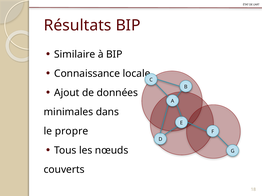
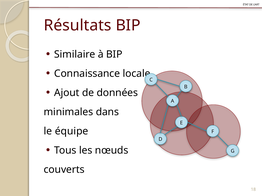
propre: propre -> équipe (72, 132)
